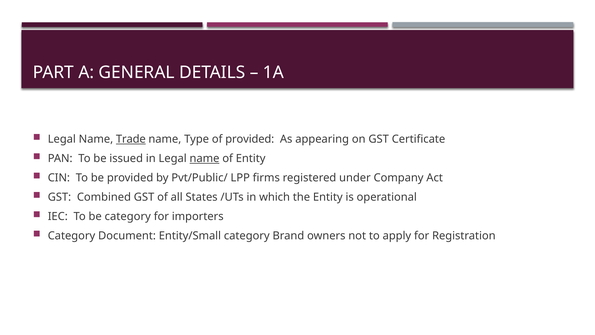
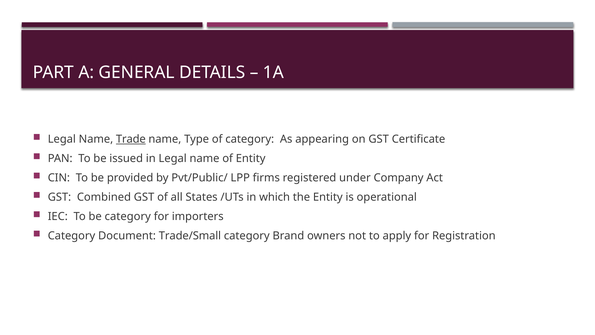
of provided: provided -> category (250, 139)
name underline: present -> none (204, 158)
Entity/Small: Entity/Small -> Trade/Small (190, 236)
